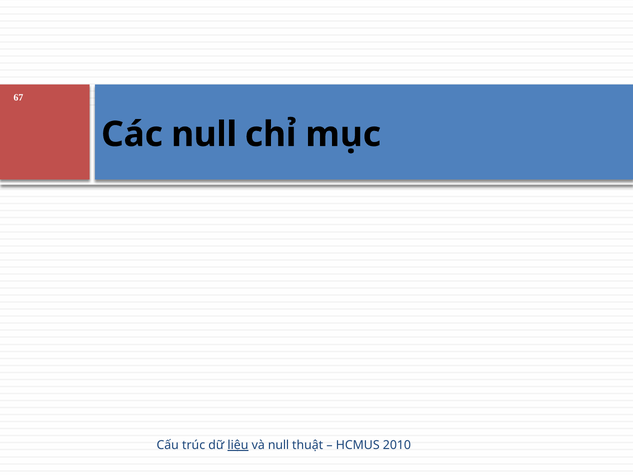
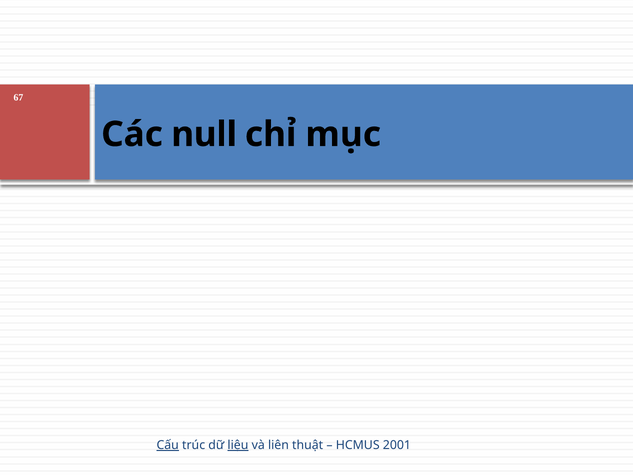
Cấu underline: none -> present (168, 445)
và null: null -> liên (278, 445)
2010: 2010 -> 2001 (397, 445)
